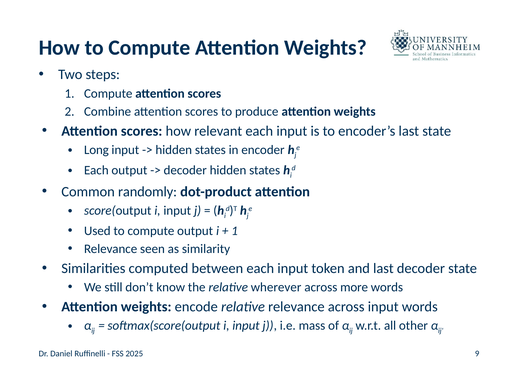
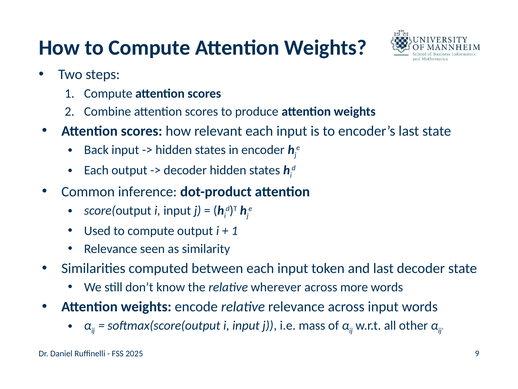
Long: Long -> Back (96, 150)
randomly: randomly -> inference (147, 191)
